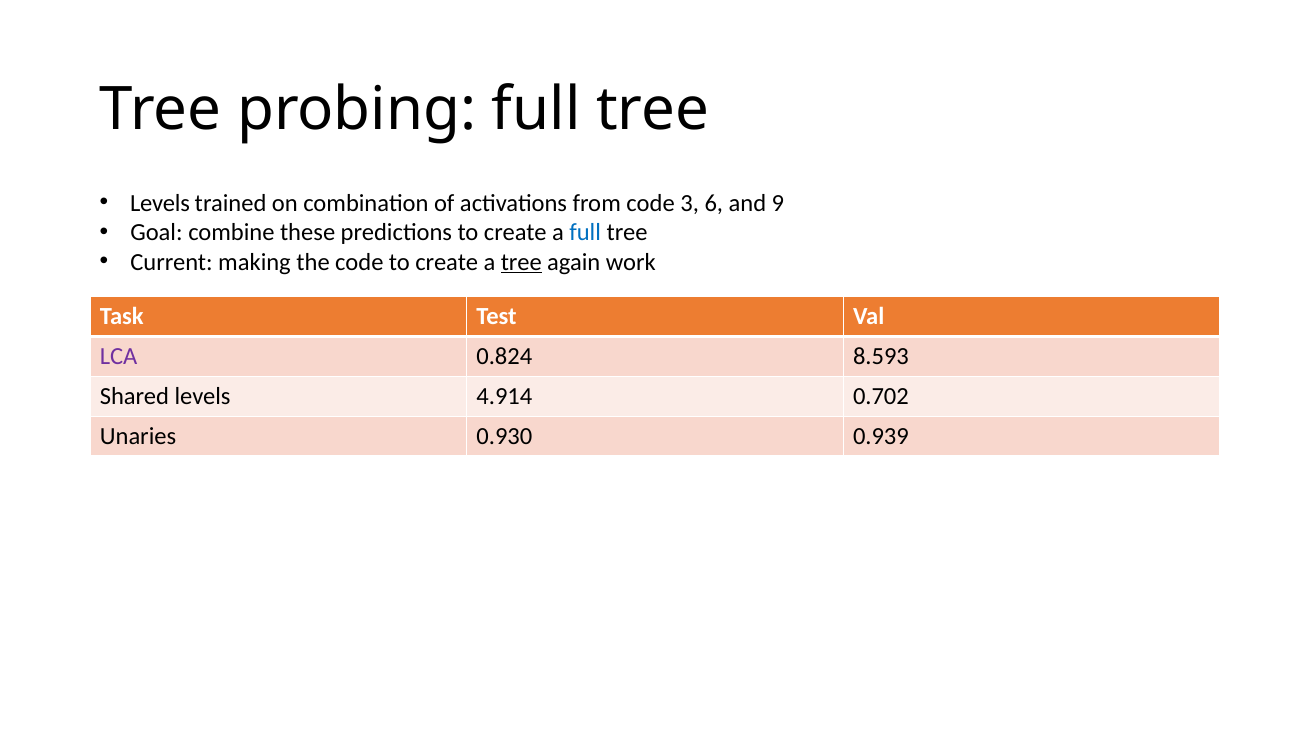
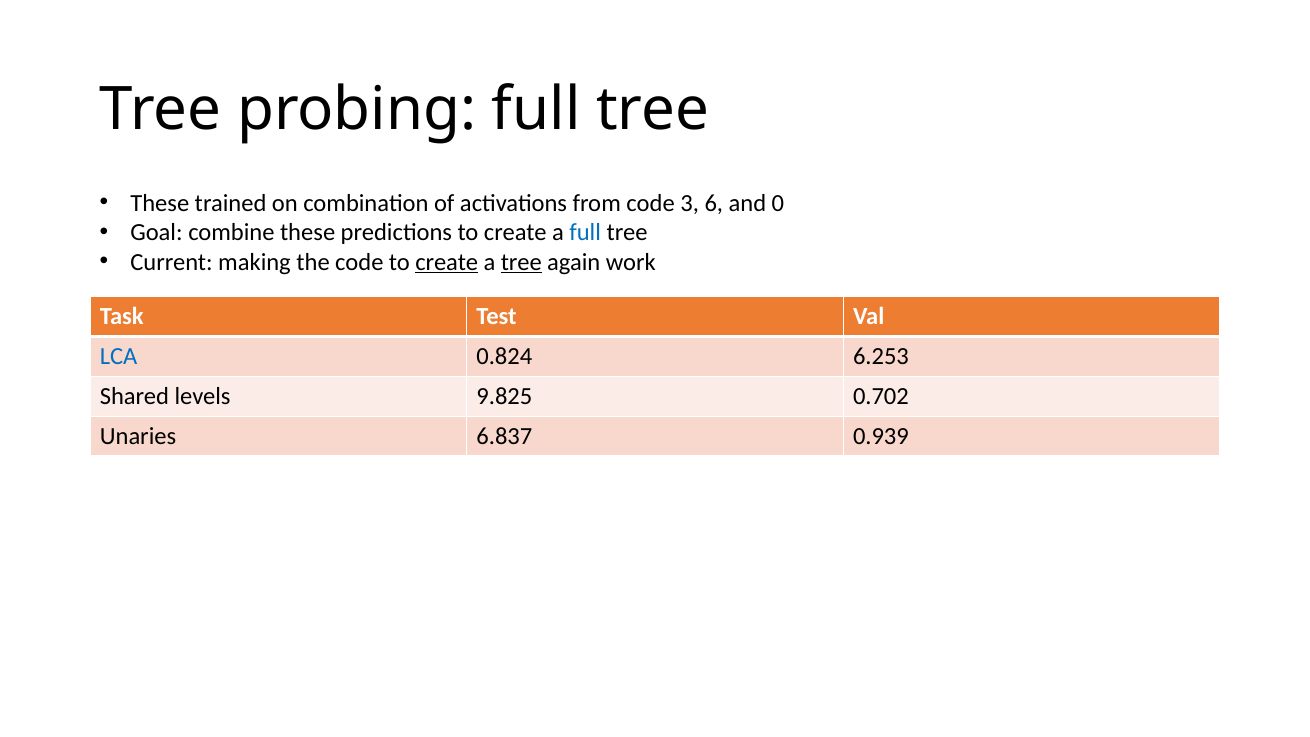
Levels: Levels -> These (160, 203)
9: 9 -> 0 (778, 203)
create underline: none -> present (447, 262)
LCA colour: purple -> blue (119, 357)
8.593: 8.593 -> 6.253 (881, 357)
4.914: 4.914 -> 9.825 (504, 396)
0.930: 0.930 -> 6.837 (504, 436)
